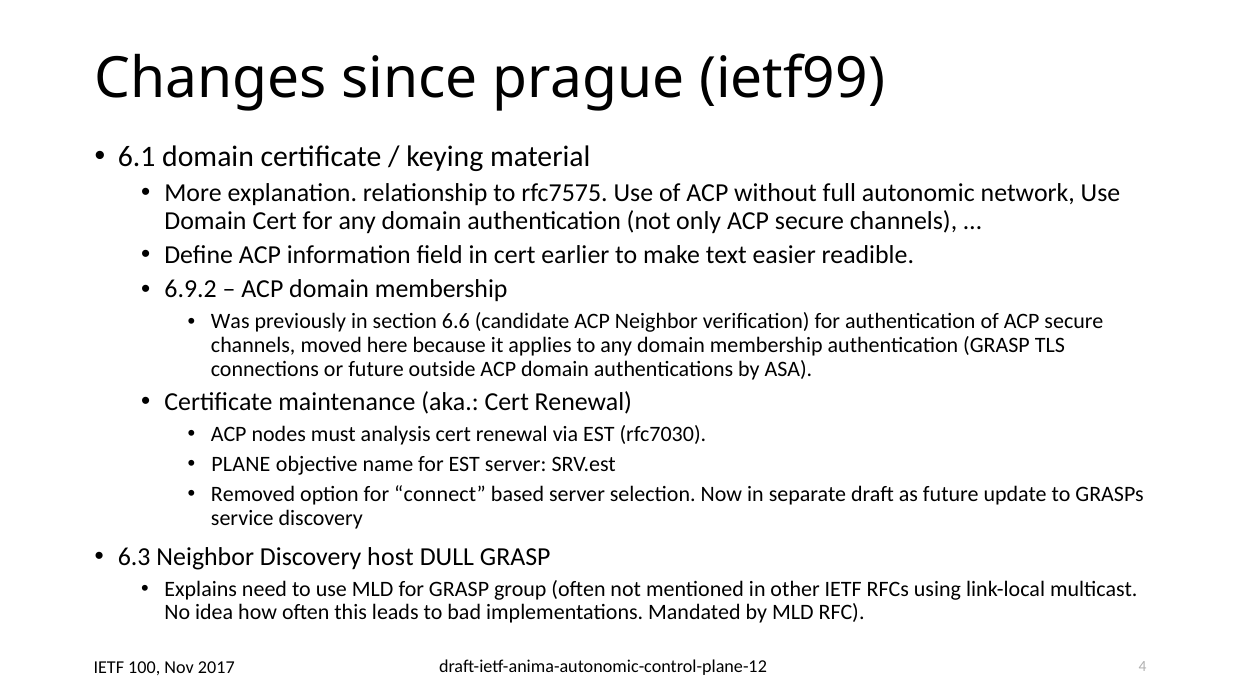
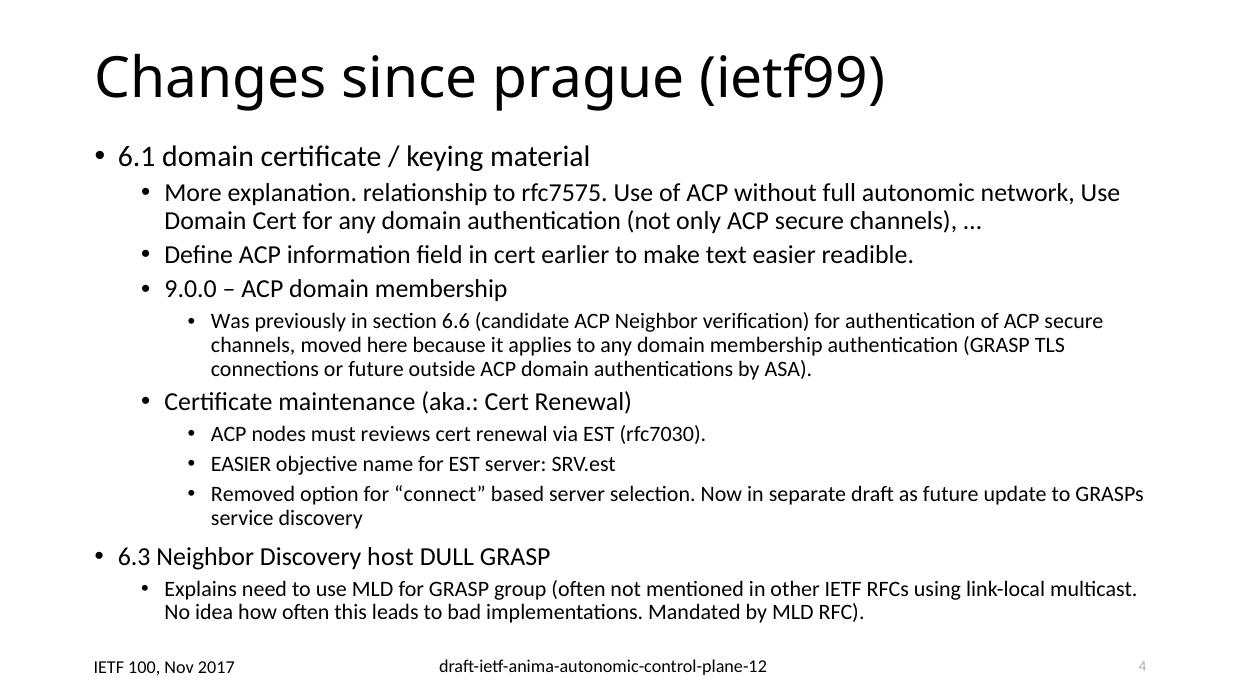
6.9.2: 6.9.2 -> 9.0.0 (191, 289)
analysis: analysis -> reviews (396, 434)
PLANE: PLANE -> EASIER (241, 464)
